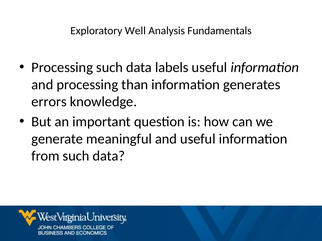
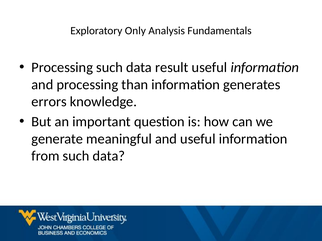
Well: Well -> Only (135, 31)
labels: labels -> result (172, 68)
